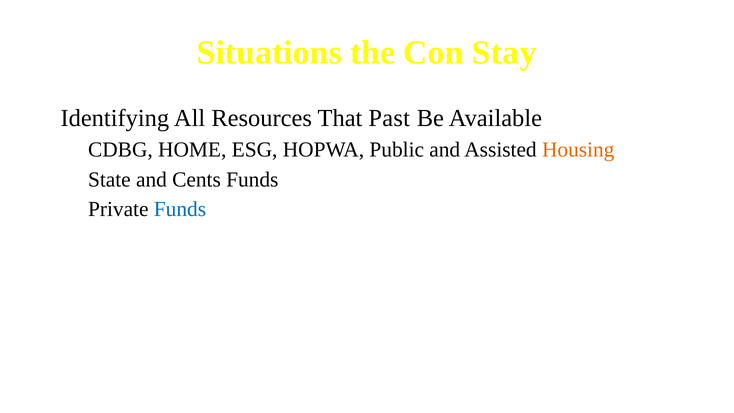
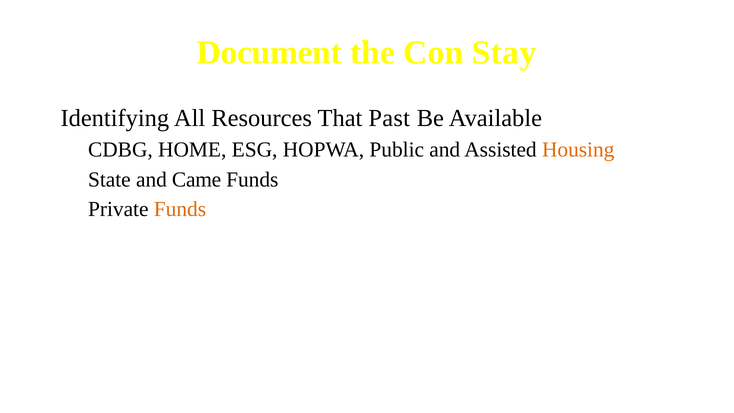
Situations: Situations -> Document (269, 53)
Cents: Cents -> Came (197, 179)
Funds colour: blue -> orange (180, 209)
